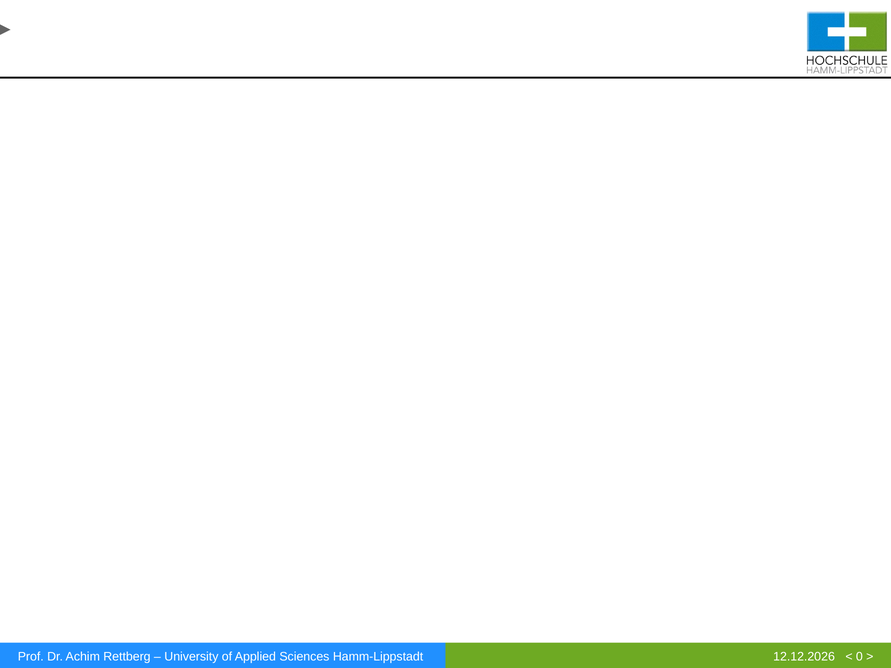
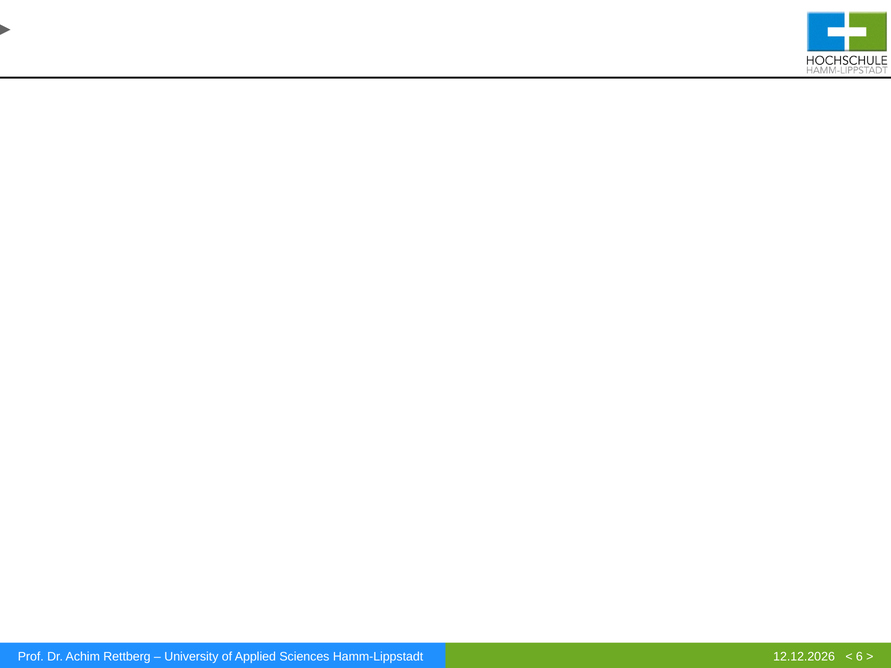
0: 0 -> 6 (859, 657)
